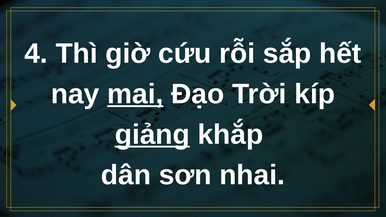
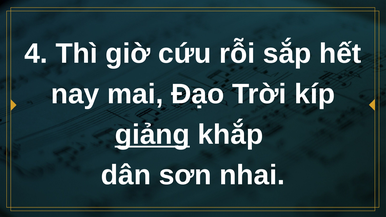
mai underline: present -> none (135, 94)
